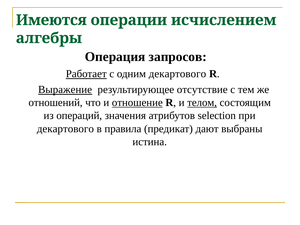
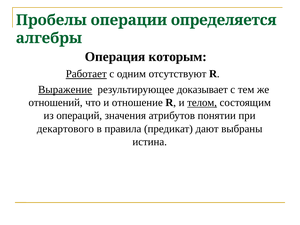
Имеются: Имеются -> Пробелы (51, 20)
исчислением: исчислением -> определяется (224, 20)
запросов: запросов -> которым (178, 57)
одним декартового: декартового -> отсутствуют (178, 74)
отсутствие: отсутствие -> доказывает (202, 90)
отношение underline: present -> none (137, 103)
selection: selection -> понятии (217, 116)
